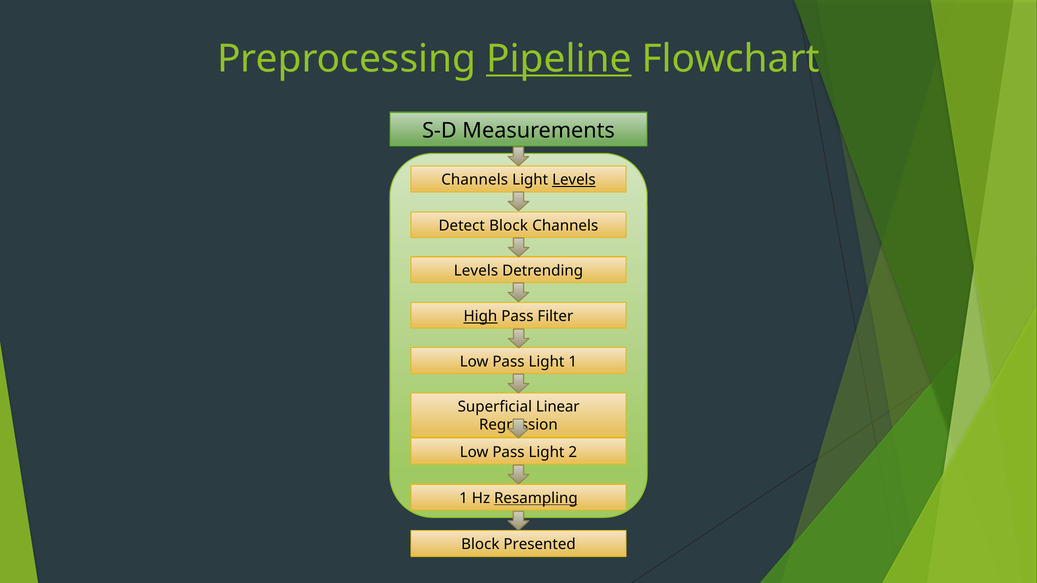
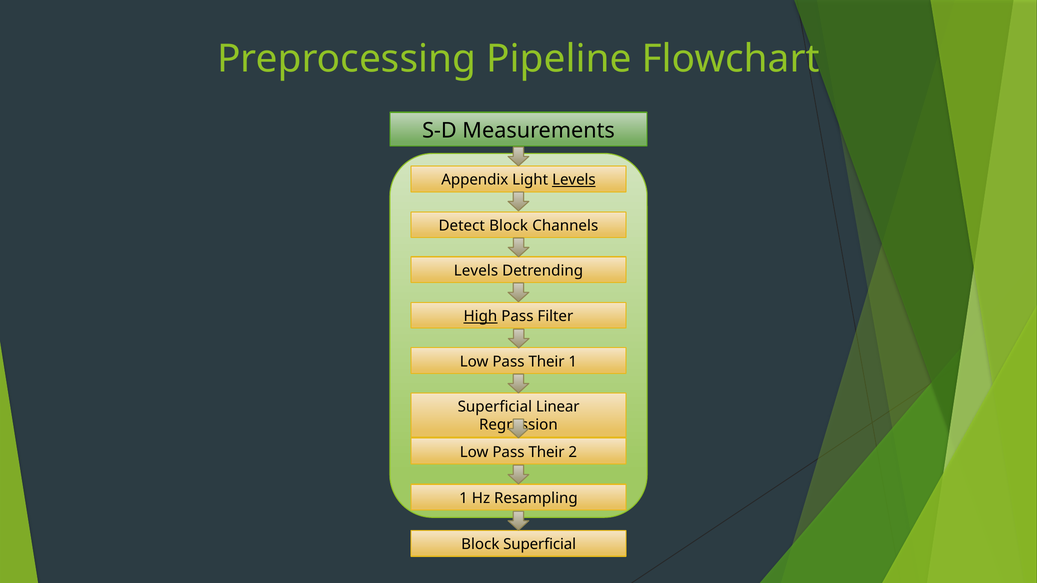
Pipeline underline: present -> none (559, 59)
Channels: Channels -> Appendix (475, 180)
Light: Light -> Their (547, 362)
Light: Light -> Their (547, 452)
Resampling underline: present -> none (536, 498)
Block Presented: Presented -> Superficial (540, 545)
